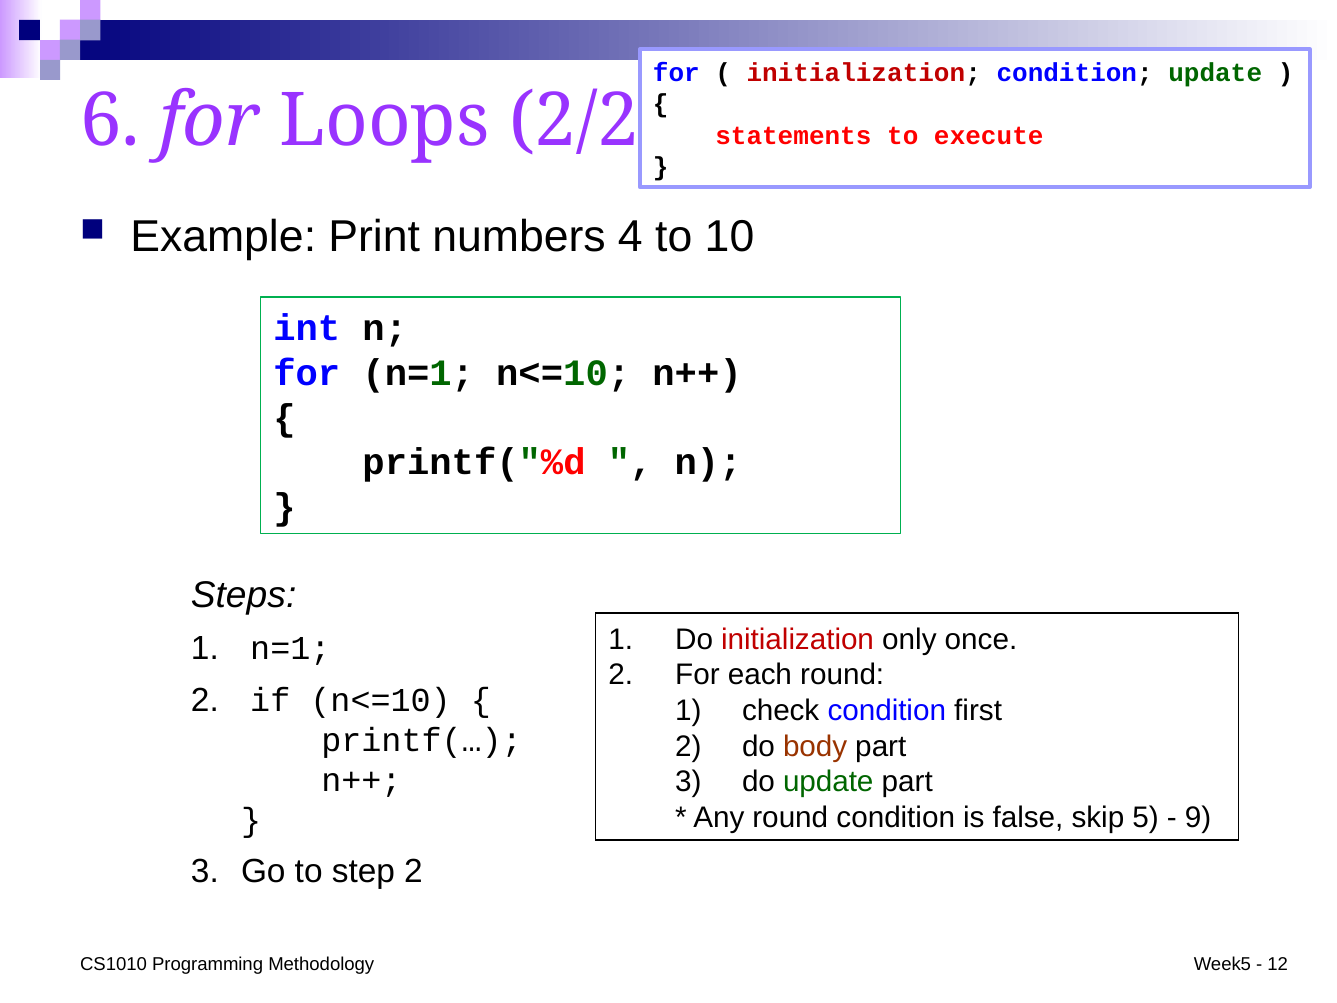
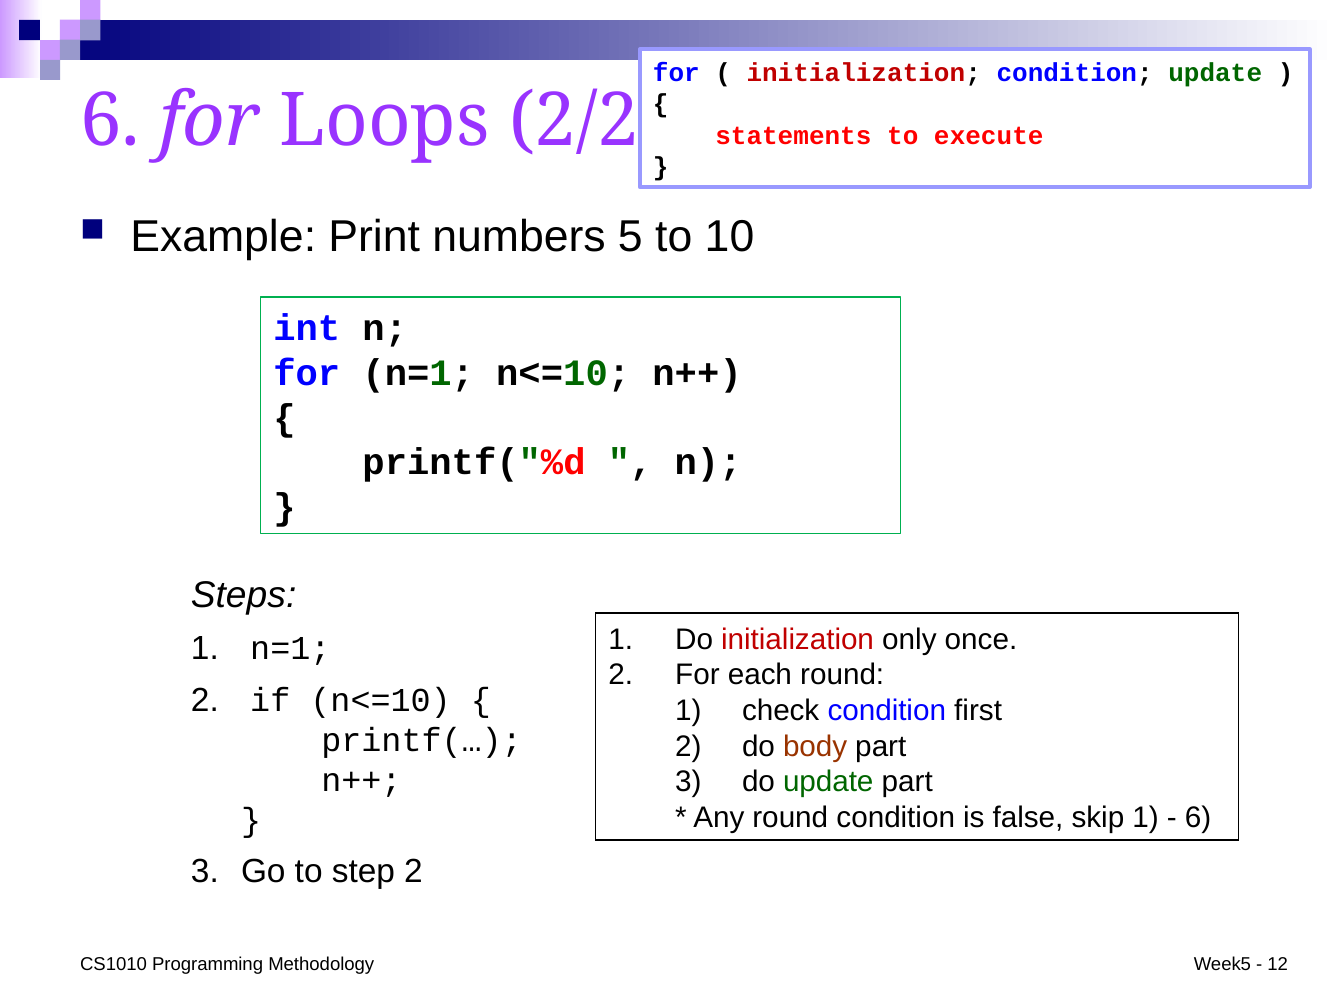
4: 4 -> 5 (630, 237)
skip 5: 5 -> 1 (1146, 817)
9: 9 -> 6 (1198, 817)
